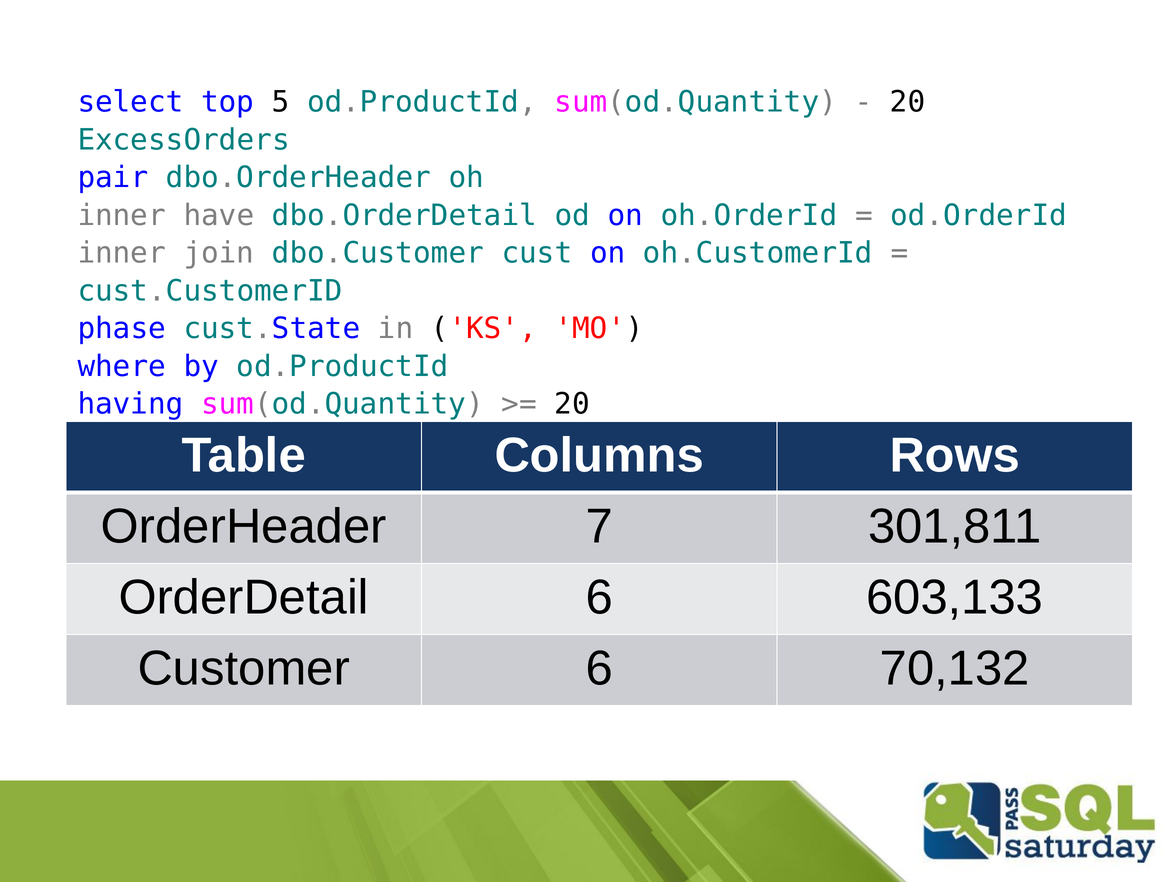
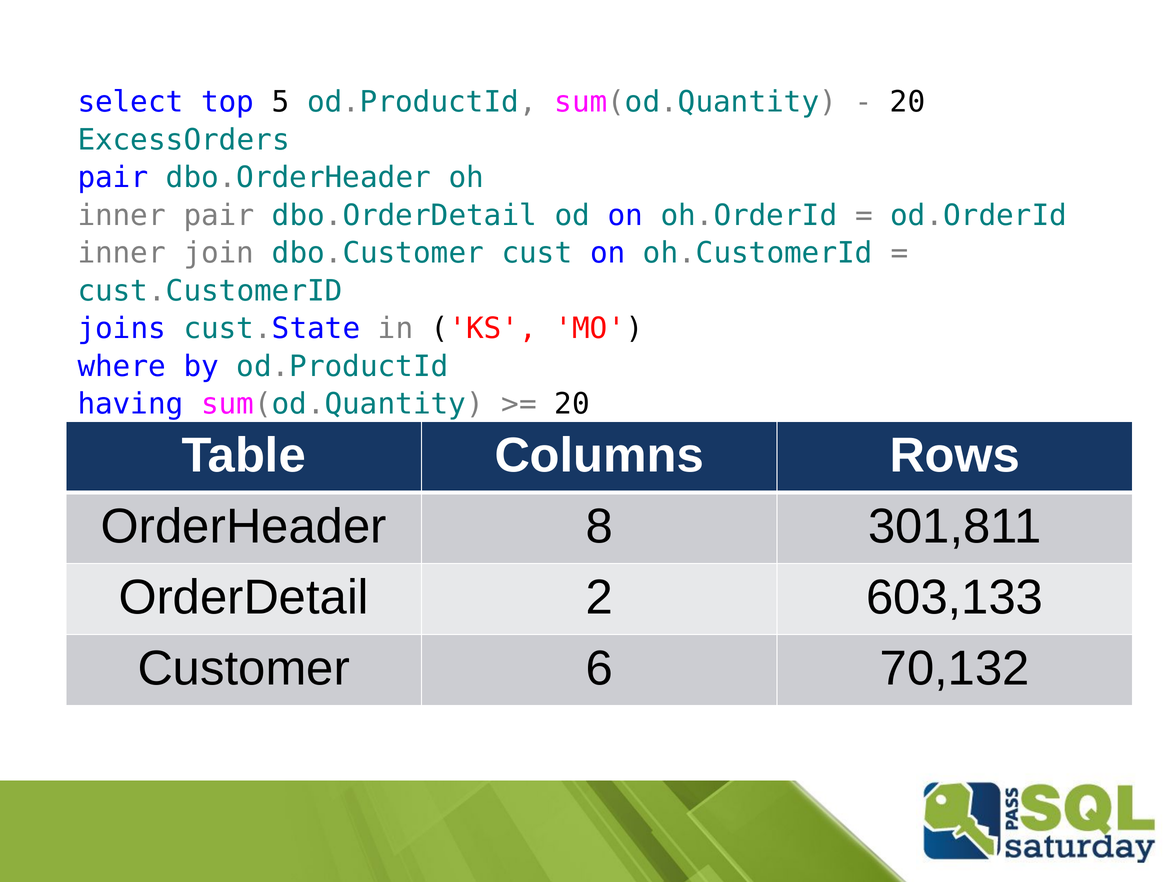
inner have: have -> pair (219, 215)
phase: phase -> joins (122, 329)
7: 7 -> 8 (599, 527)
OrderDetail 6: 6 -> 2 (599, 598)
